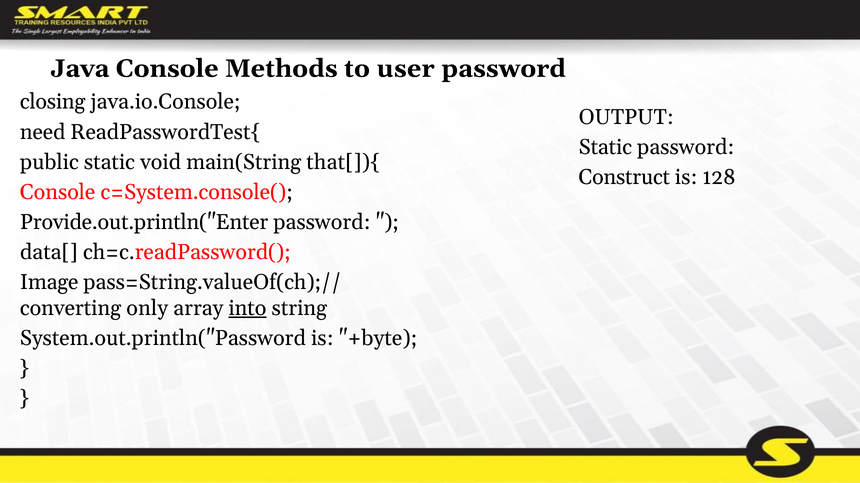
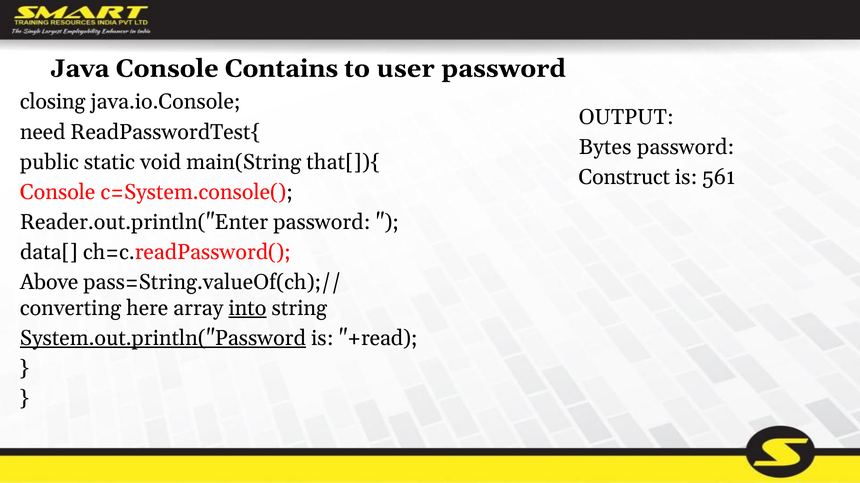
Methods: Methods -> Contains (281, 69)
Static: Static -> Bytes (605, 147)
128: 128 -> 561 (719, 177)
Provide.out.println("Enter: Provide.out.println("Enter -> Reader.out.println("Enter (144, 222)
Image: Image -> Above (49, 283)
only: only -> here (147, 308)
System.out.println("Password underline: none -> present (163, 338)
+byte: +byte -> +read (378, 338)
